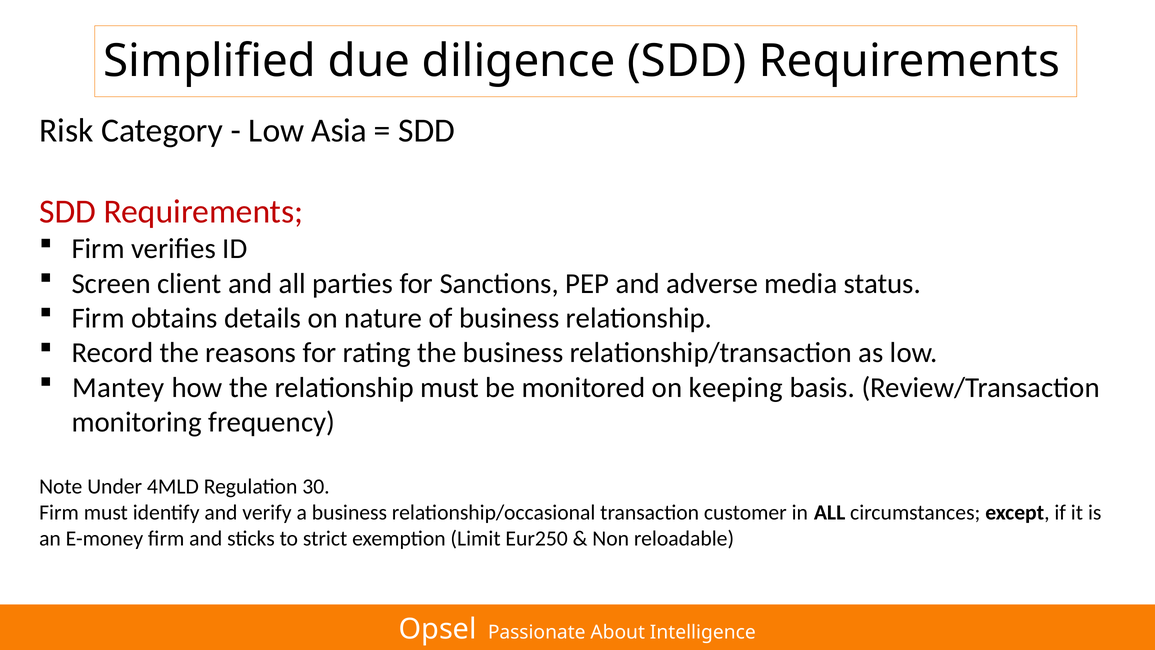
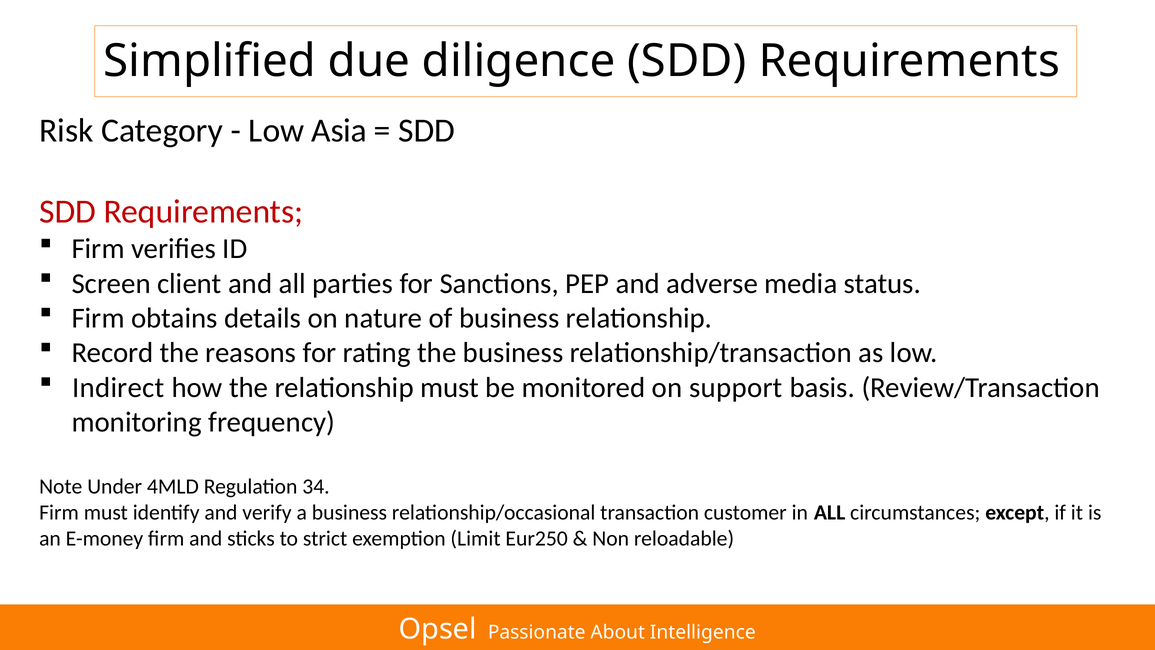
Mantey: Mantey -> Indirect (118, 387)
keeping: keeping -> support (736, 387)
30: 30 -> 34 (316, 486)
